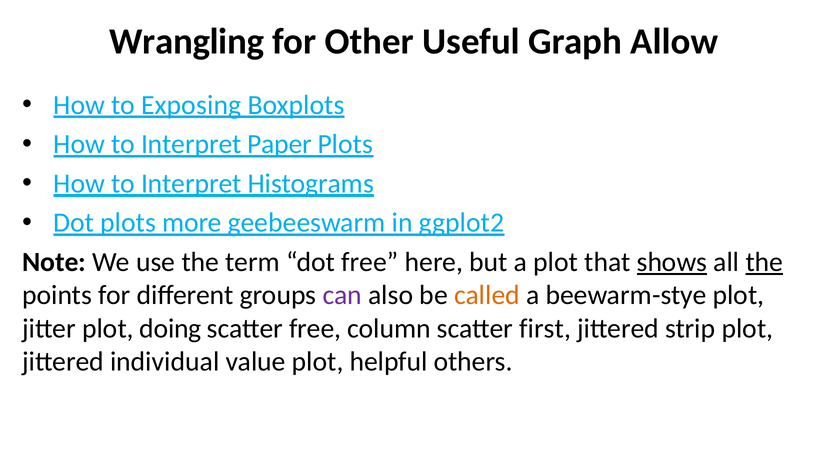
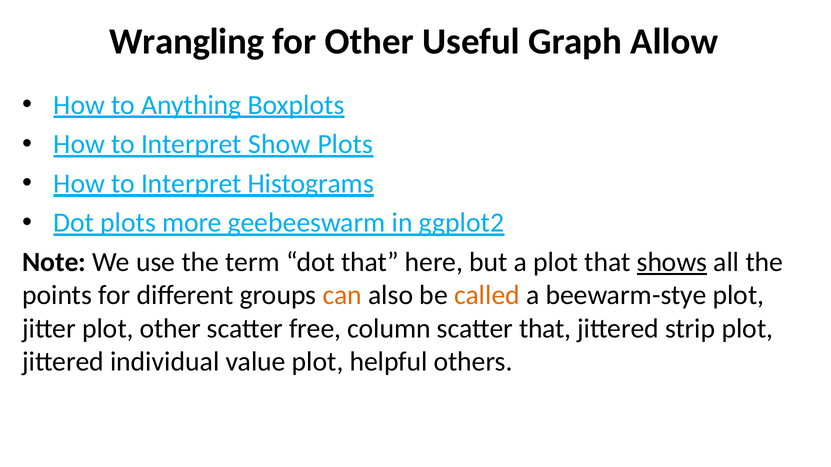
Exposing: Exposing -> Anything (191, 105)
Paper: Paper -> Show (279, 144)
dot free: free -> that (370, 262)
the underline: present -> none (764, 262)
can colour: purple -> orange (342, 296)
plot doing: doing -> other (170, 329)
scatter first: first -> that (545, 329)
